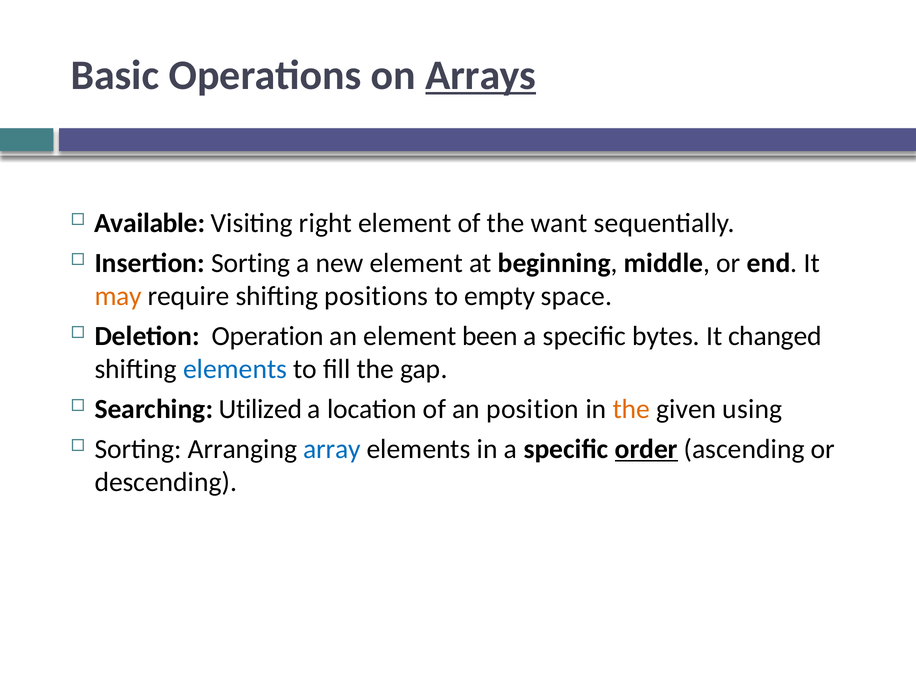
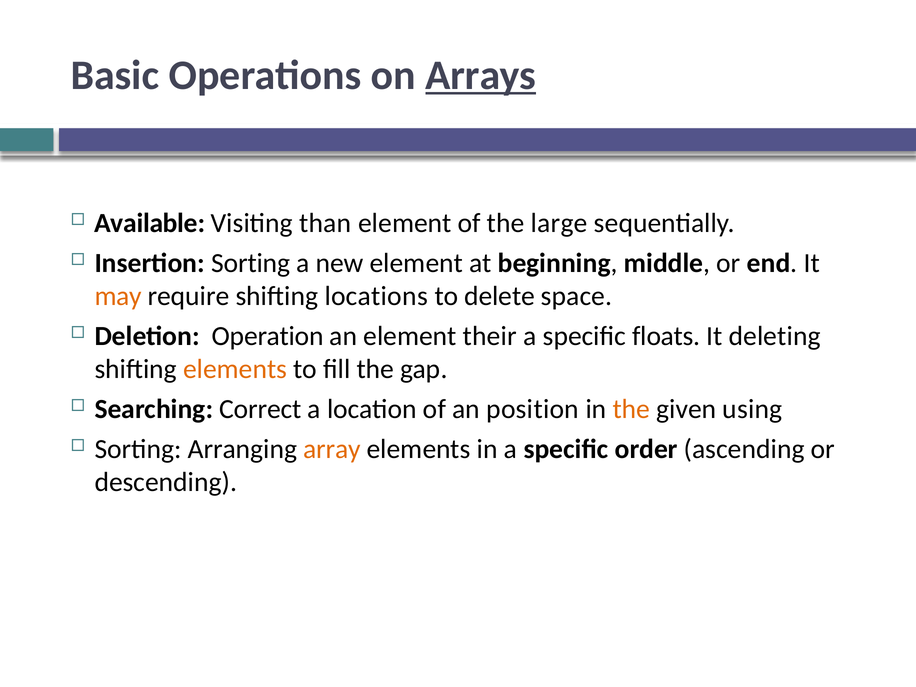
right: right -> than (325, 223)
want: want -> large (559, 223)
positions: positions -> locations (376, 296)
empty: empty -> delete (500, 296)
been: been -> their (490, 336)
bytes: bytes -> floats (666, 336)
changed: changed -> deleting (775, 336)
elements colour: blue -> orange (235, 369)
Utilized: Utilized -> Correct (260, 409)
array colour: blue -> orange (332, 449)
order underline: present -> none (646, 449)
